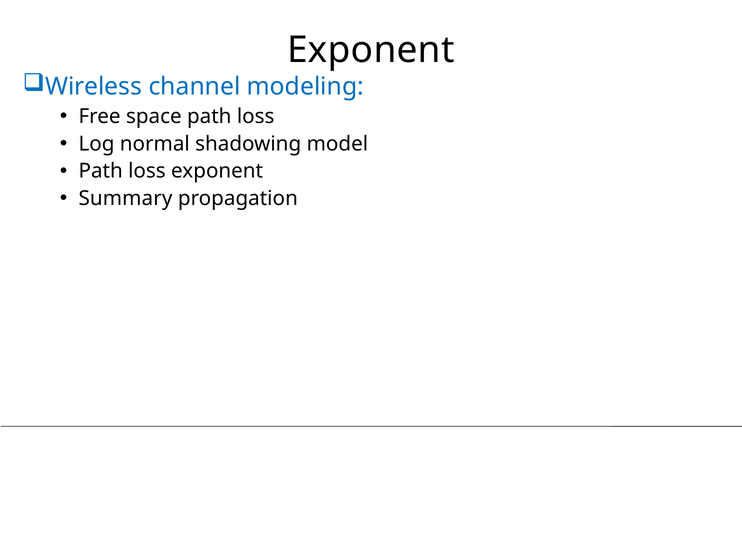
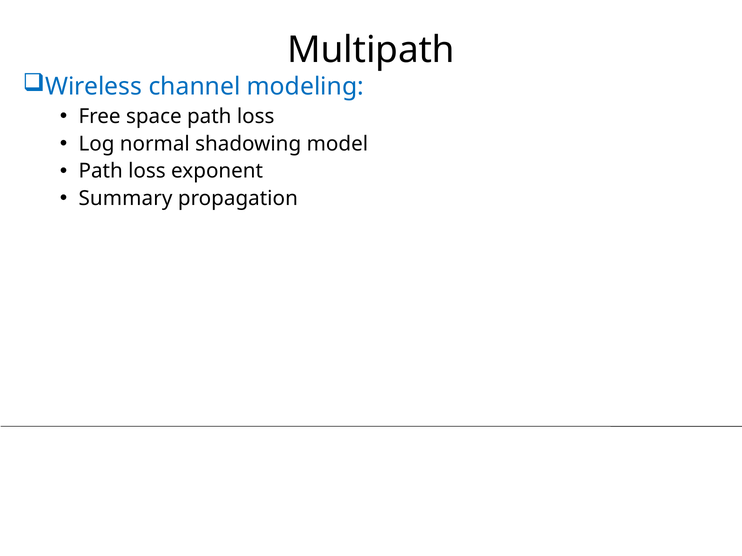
Exponent: Exponent -> Multipath (371, 50)
